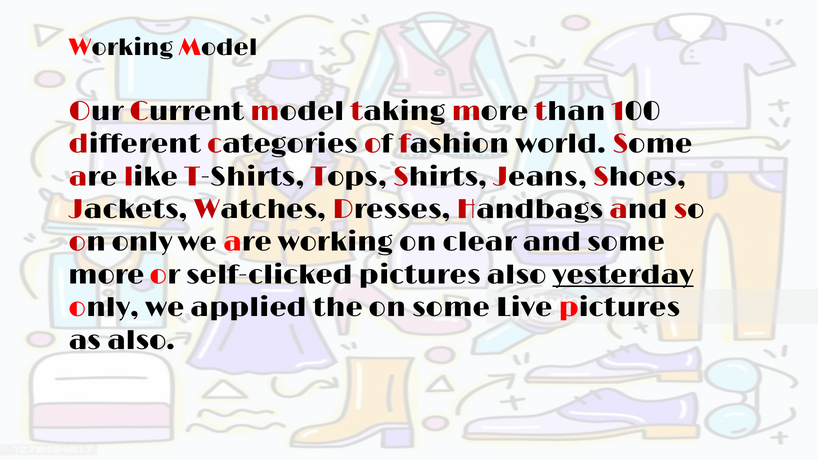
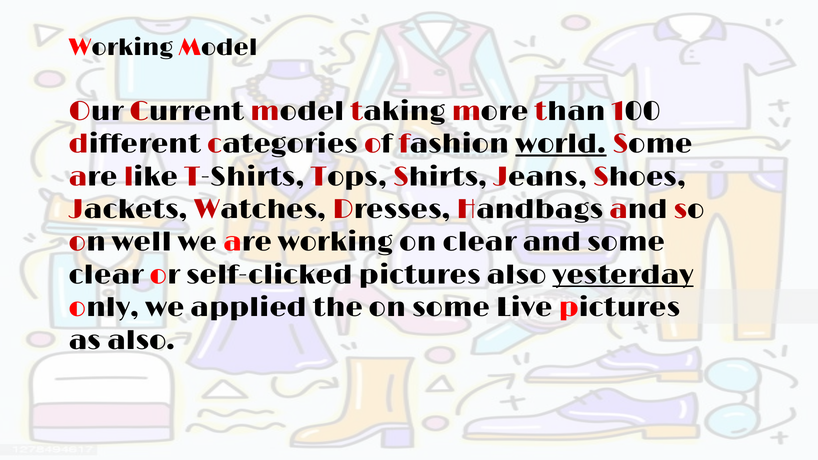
world underline: none -> present (561, 144)
on only: only -> well (142, 242)
more: more -> clear (106, 275)
